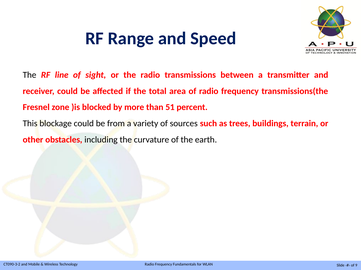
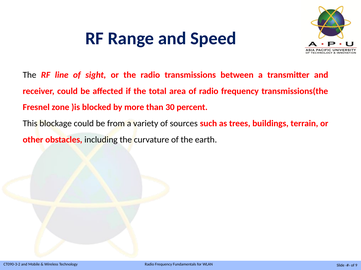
51: 51 -> 30 (170, 108)
